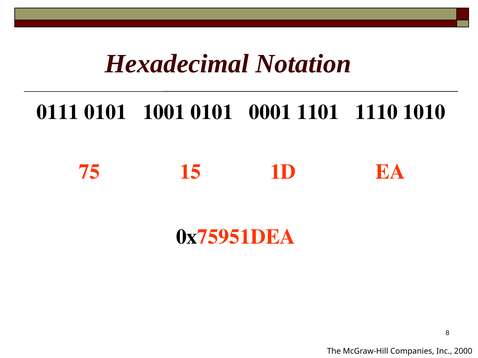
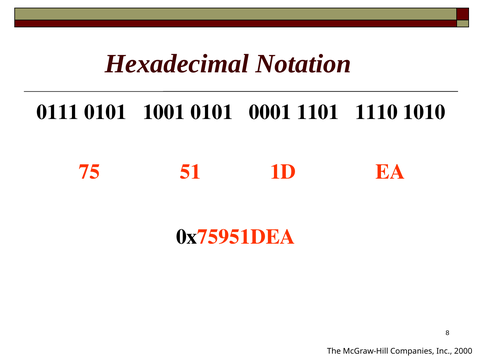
15: 15 -> 51 (190, 172)
